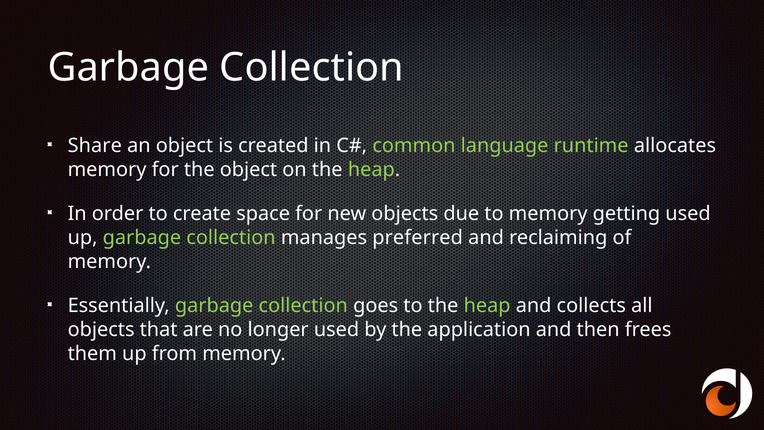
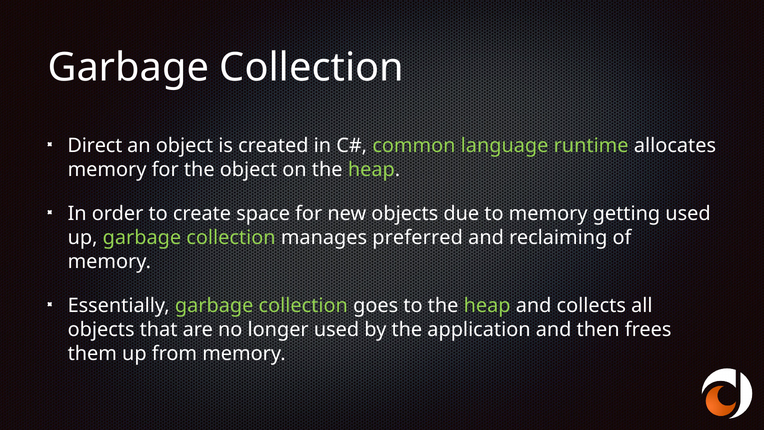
Share: Share -> Direct (95, 146)
